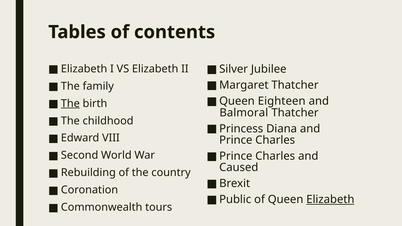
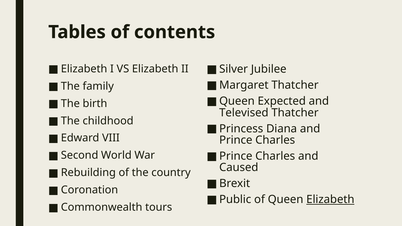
Eighteen: Eighteen -> Expected (282, 101)
The underline: present -> none (70, 104)
Balmoral: Balmoral -> Televised (244, 113)
